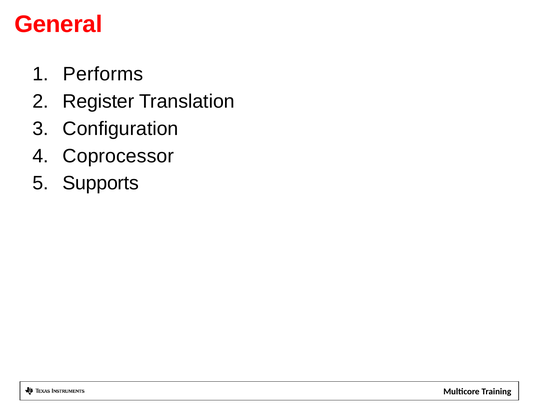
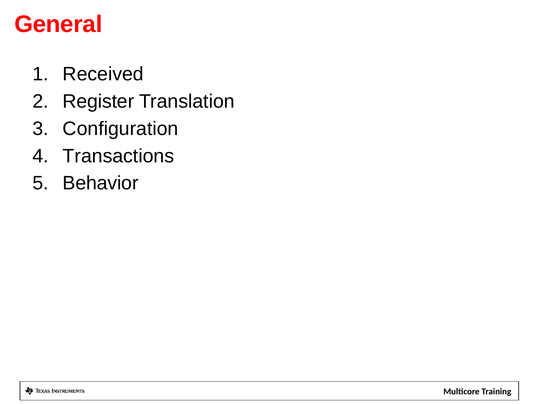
Performs: Performs -> Received (103, 74)
Coprocessor: Coprocessor -> Transactions (118, 156)
Supports: Supports -> Behavior (101, 183)
